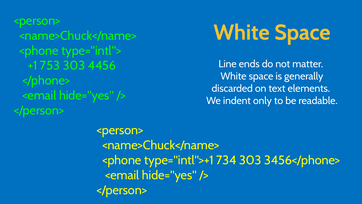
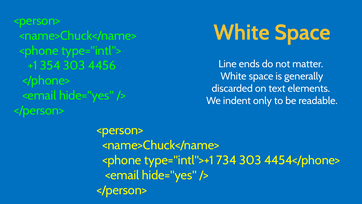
753: 753 -> 354 (50, 65)
3456</phone>: 3456</phone> -> 4454</phone> (302, 160)
